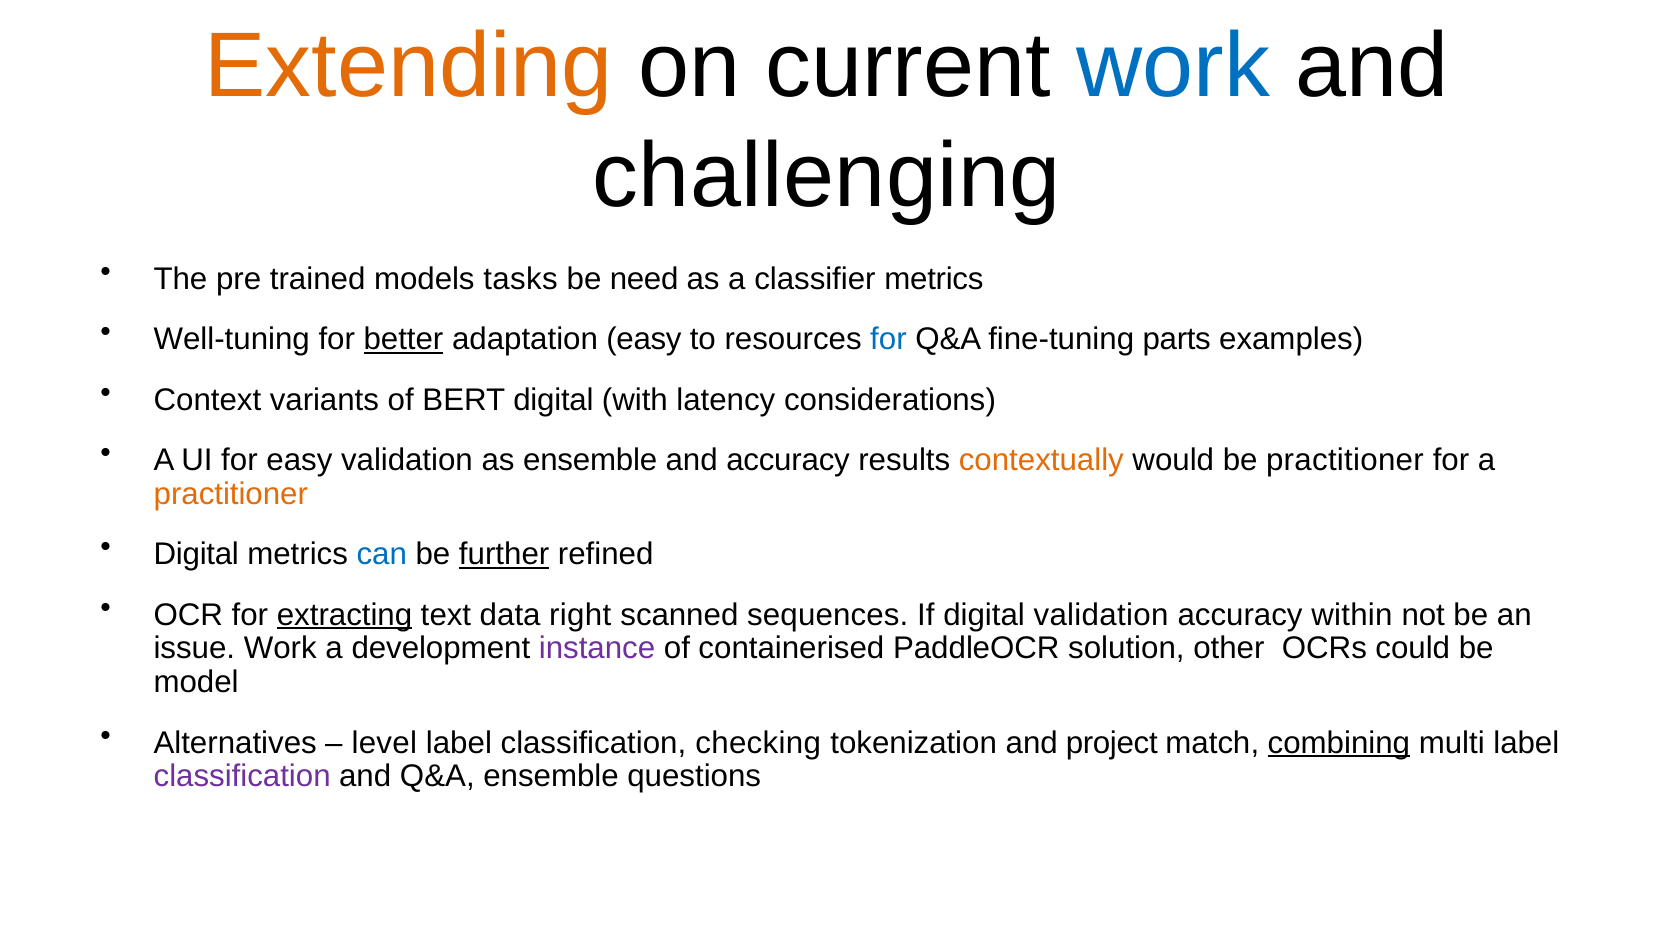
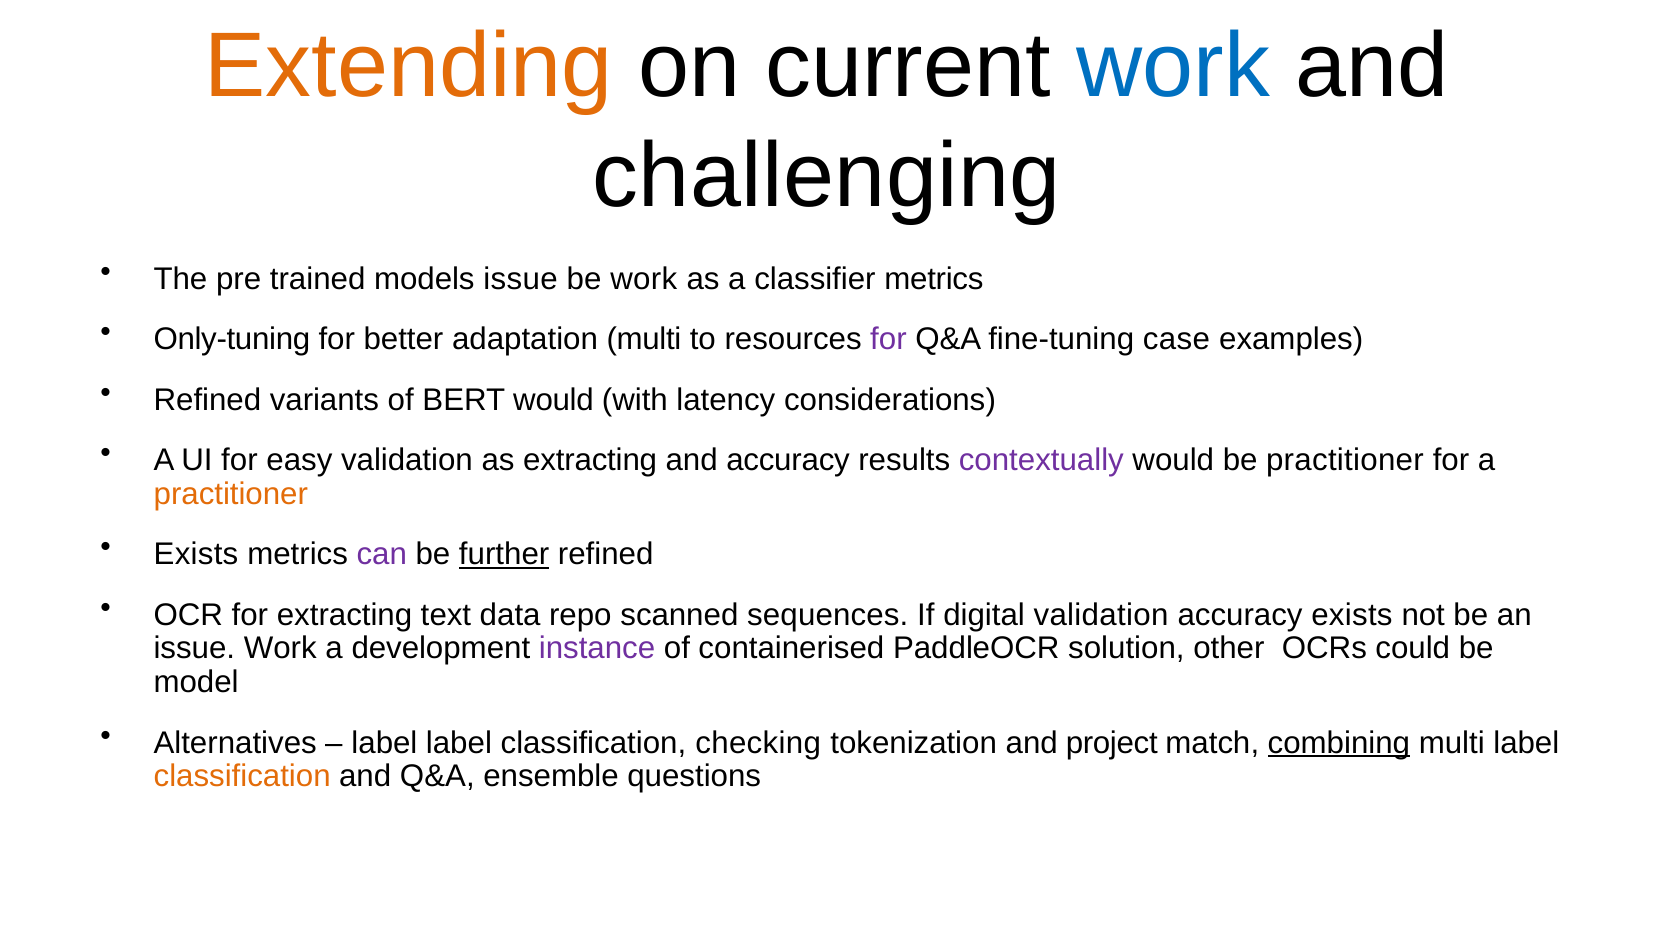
models tasks: tasks -> issue (521, 279)
be need: need -> work (644, 279)
Well-tuning: Well-tuning -> Only-tuning (232, 339)
better underline: present -> none (403, 339)
adaptation easy: easy -> multi (644, 339)
for colour: blue -> purple (888, 339)
parts: parts -> case (1176, 339)
Context: Context -> Refined (207, 400)
BERT digital: digital -> would (553, 400)
as ensemble: ensemble -> extracting (590, 460)
contextually colour: orange -> purple (1041, 460)
Digital: Digital -> Exists (196, 554)
can colour: blue -> purple (382, 554)
extracting underline: present -> none (345, 615)
right: right -> repo (580, 615)
accuracy within: within -> exists (1352, 615)
level: level -> label (384, 743)
classification colour: purple -> orange (242, 777)
